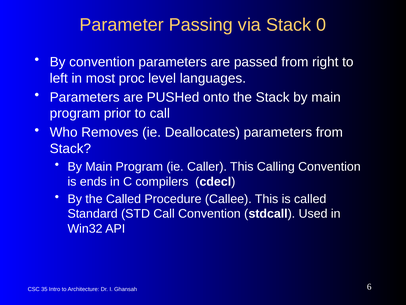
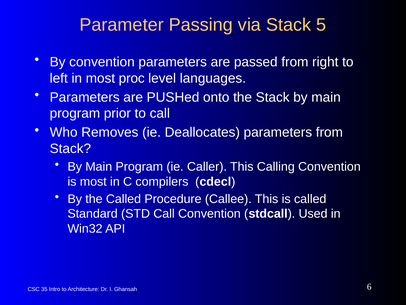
0: 0 -> 5 (321, 25)
is ends: ends -> most (93, 181)
